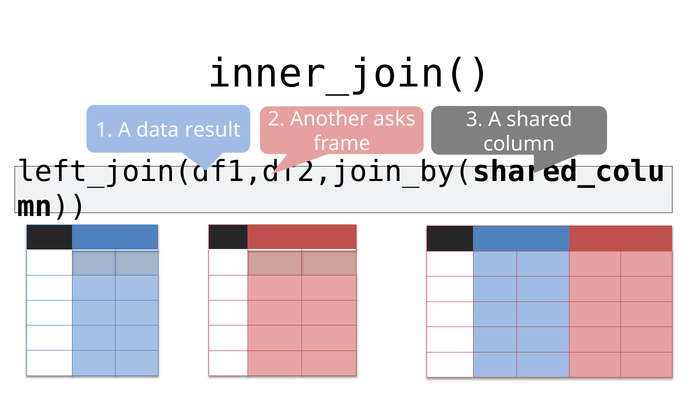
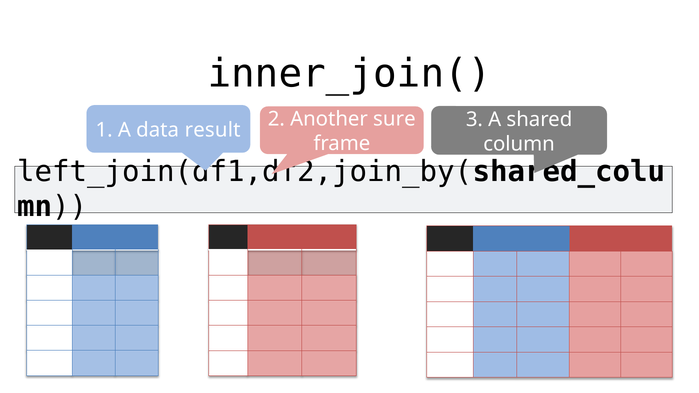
asks: asks -> sure (394, 119)
